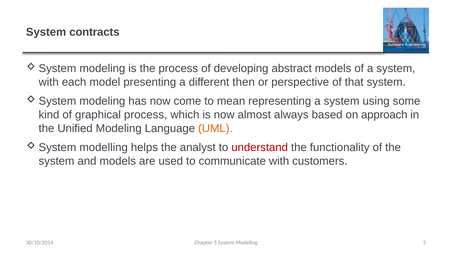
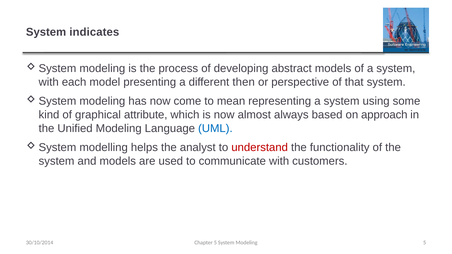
contracts: contracts -> indicates (94, 32)
graphical process: process -> attribute (146, 115)
UML colour: orange -> blue (215, 128)
